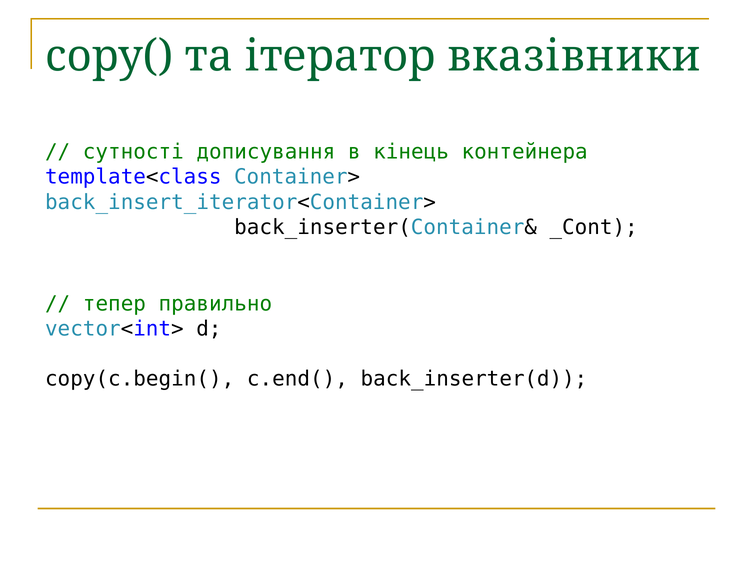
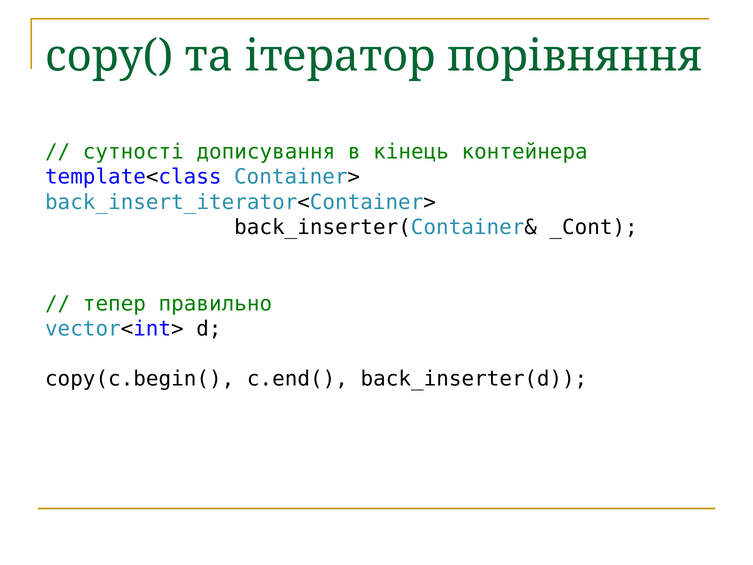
вказівники: вказівники -> порівняння (575, 56)
